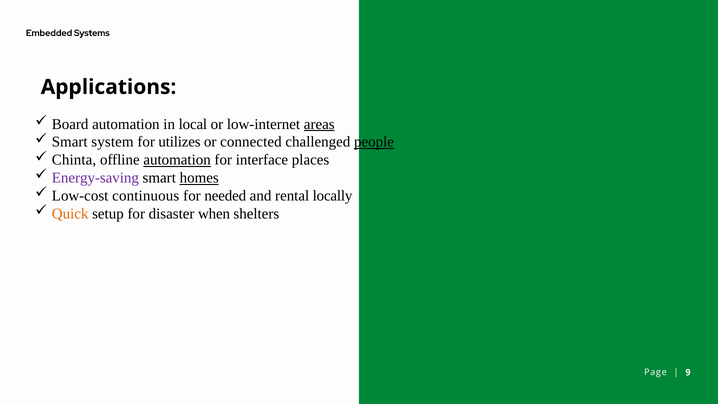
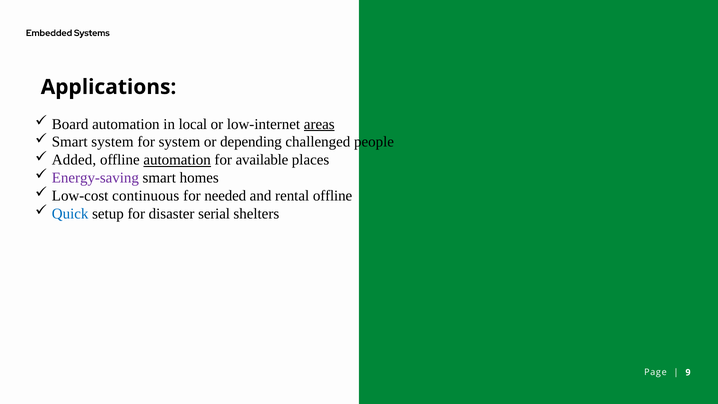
for utilizes: utilizes -> system (179, 142)
connected: connected -> depending (251, 142)
people underline: present -> none (374, 142)
Chinta: Chinta -> Added (74, 160)
interface: interface -> available (262, 160)
homes underline: present -> none (199, 178)
rental locally: locally -> offline (333, 196)
Quick colour: orange -> blue (70, 214)
when: when -> serial (214, 214)
